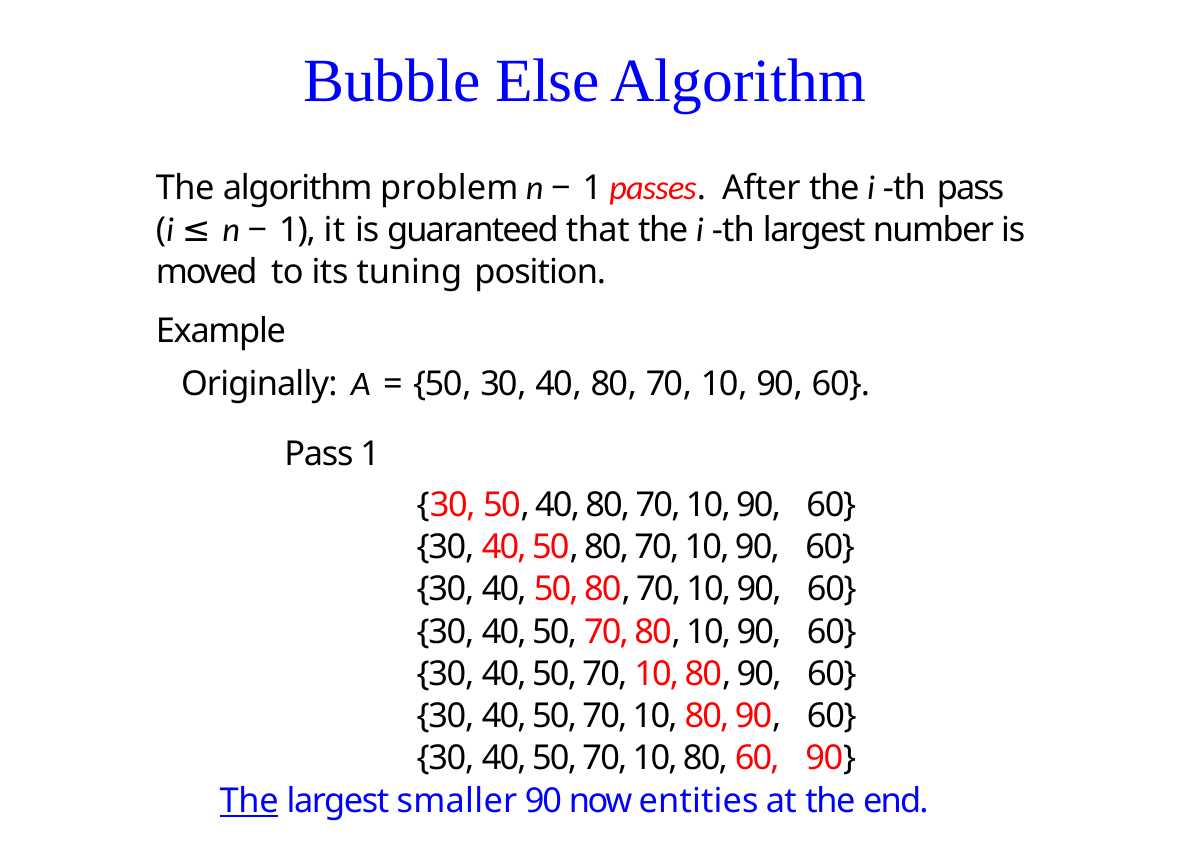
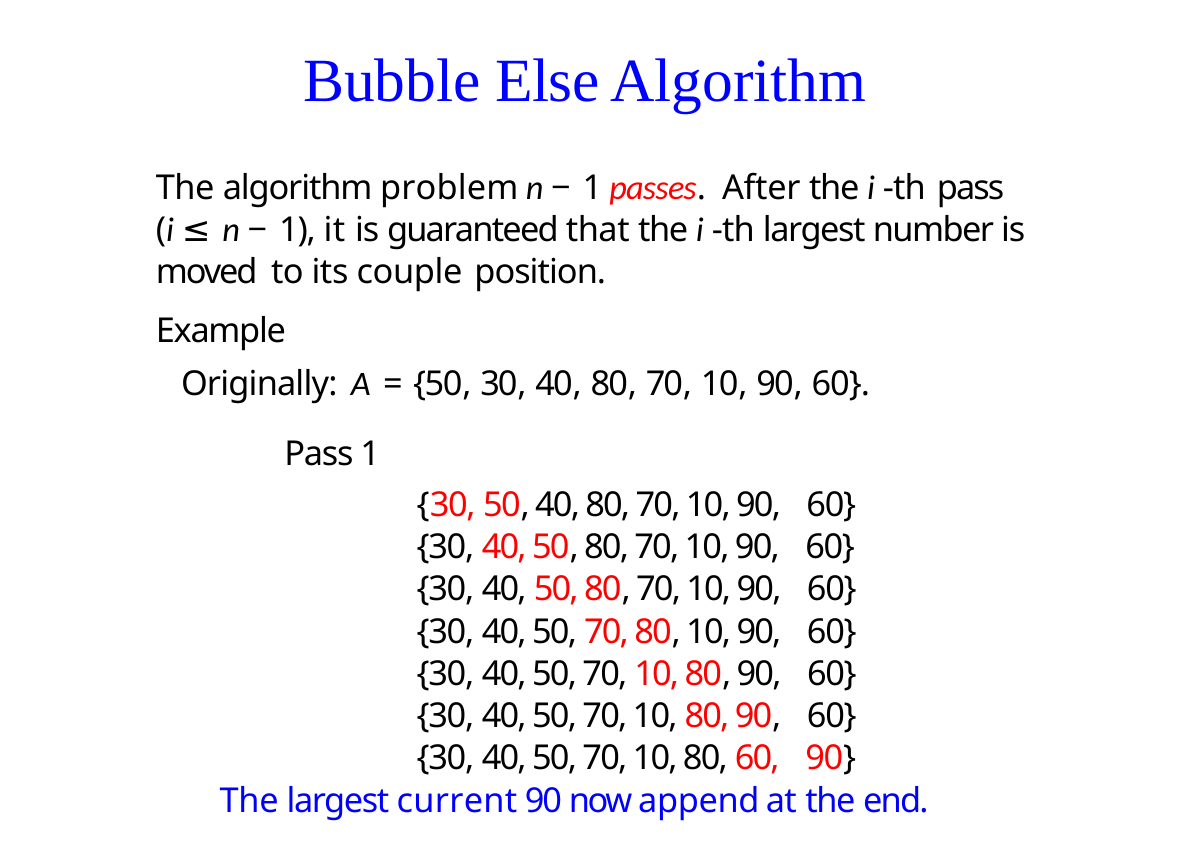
tuning: tuning -> couple (410, 273)
The underline: present -> none (249, 801)
smaller: smaller -> current (457, 801)
entities: entities -> append (699, 801)
